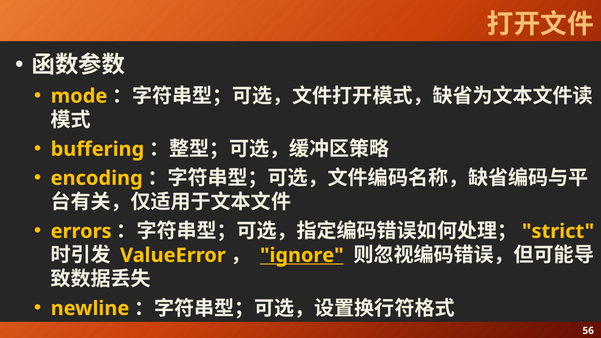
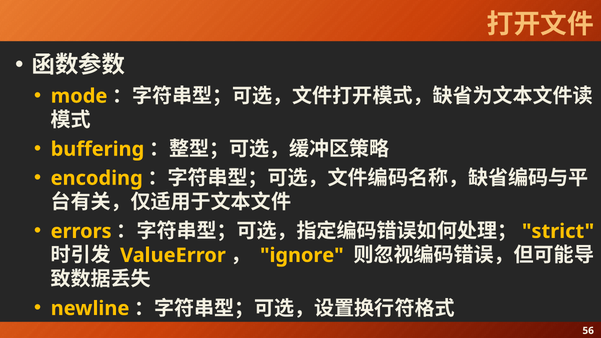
ignore underline: present -> none (302, 255)
